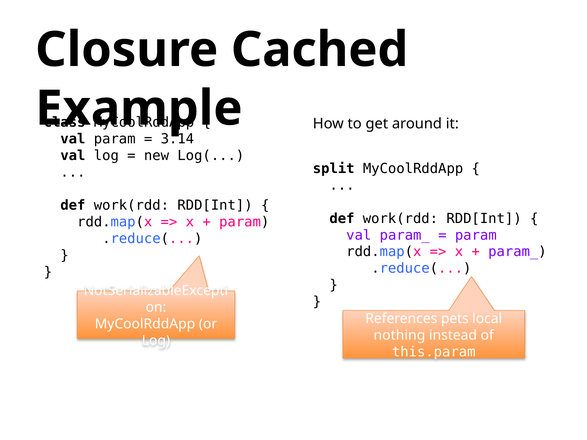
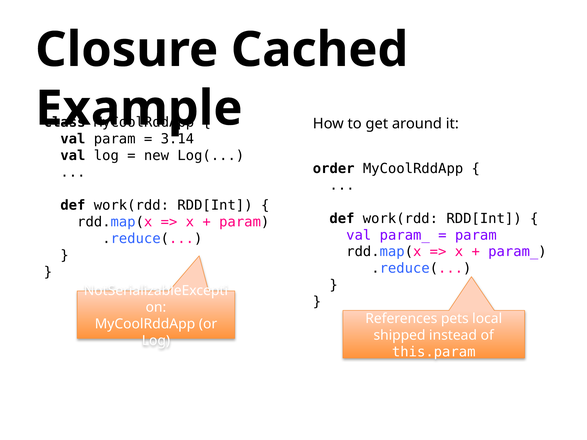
split: split -> order (334, 169)
nothing: nothing -> shipped (400, 335)
